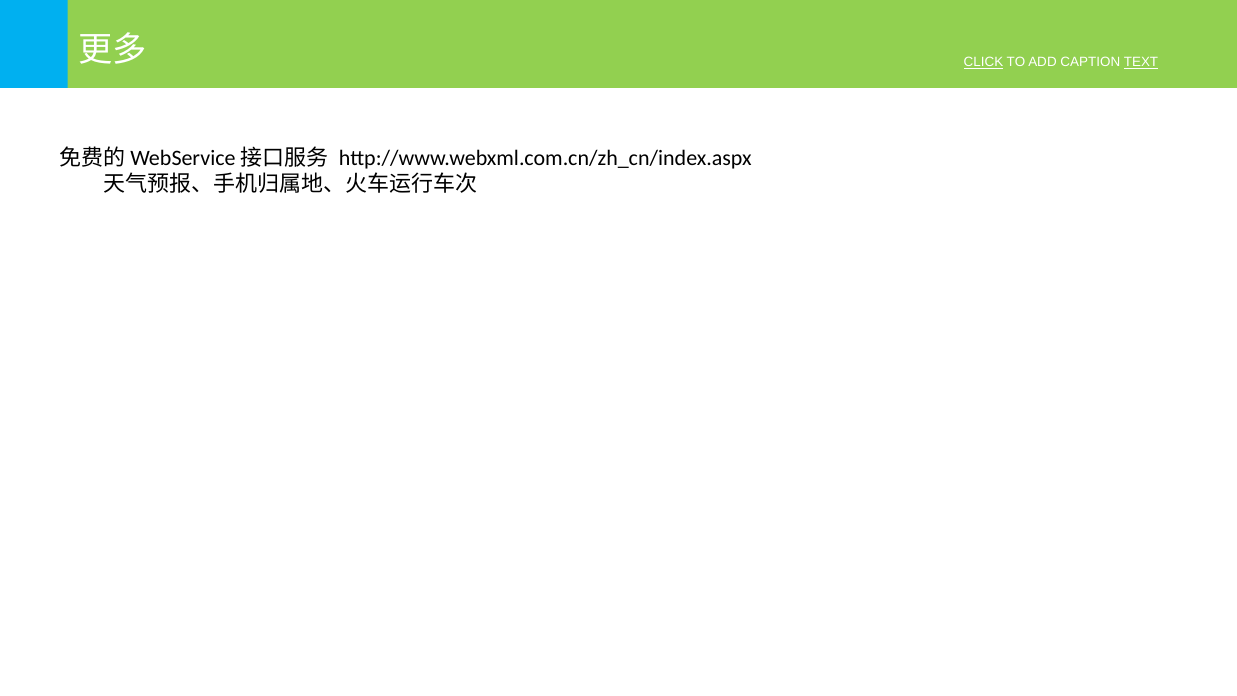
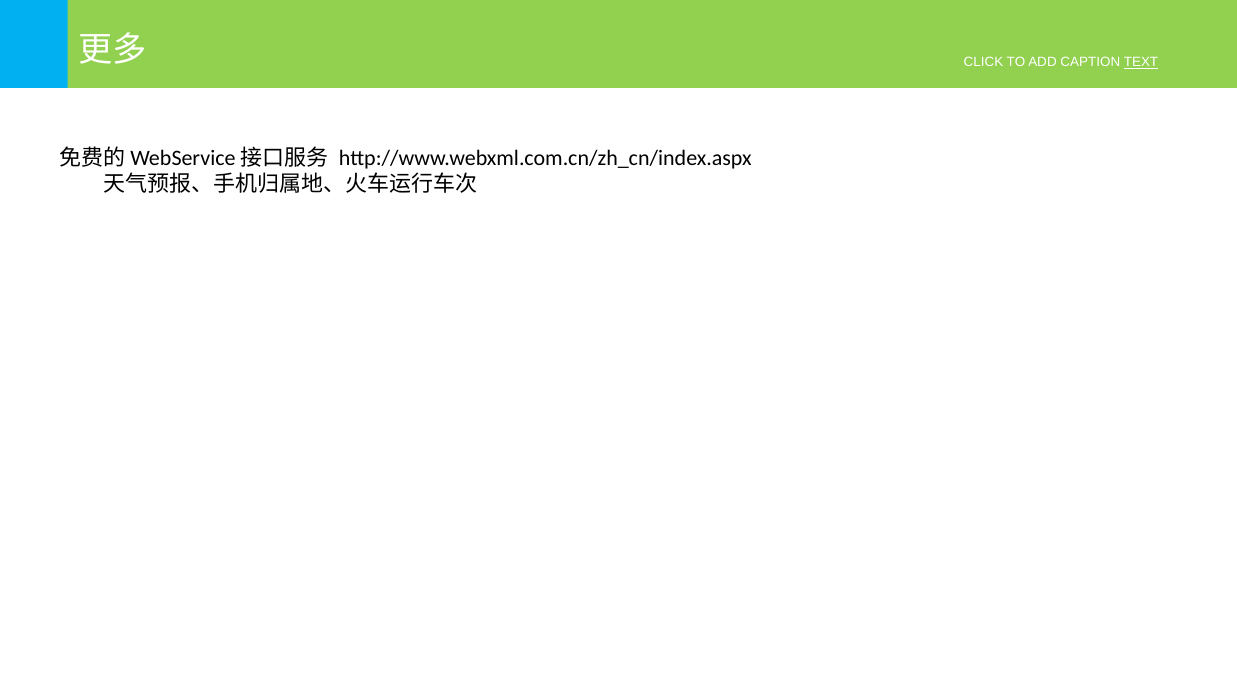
CLICK underline: present -> none (983, 63)
